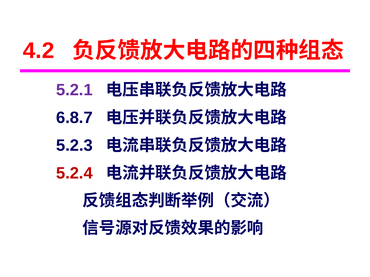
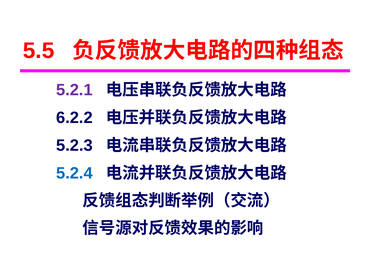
4.2: 4.2 -> 5.5 (39, 51)
6.8.7: 6.8.7 -> 6.2.2 (74, 118)
5.2.4 colour: red -> blue (74, 173)
